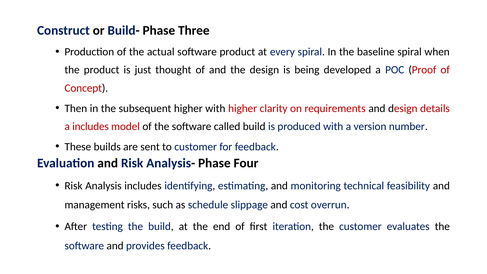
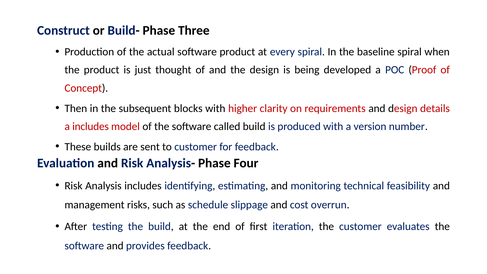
subsequent higher: higher -> blocks (188, 108)
